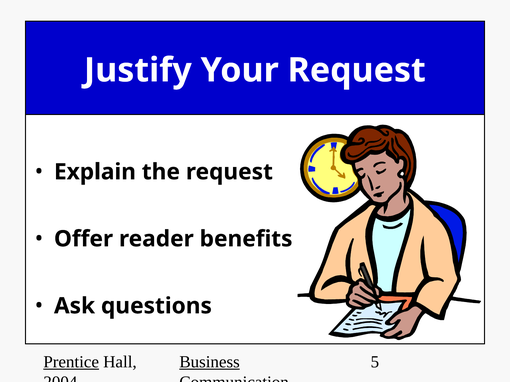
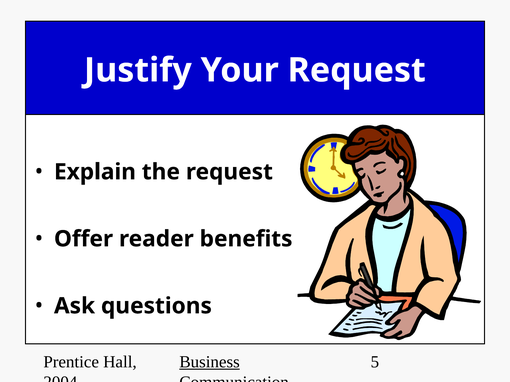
Prentice underline: present -> none (71, 362)
